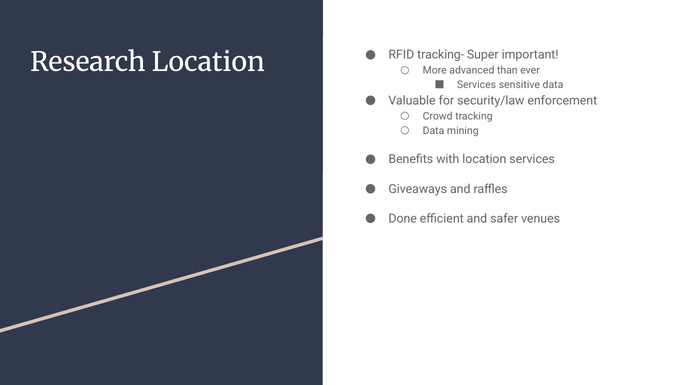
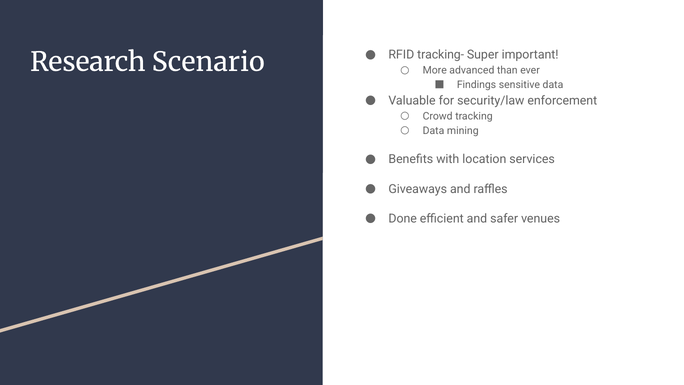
Research Location: Location -> Scenario (208, 62)
Services: Services -> Findings (476, 85)
